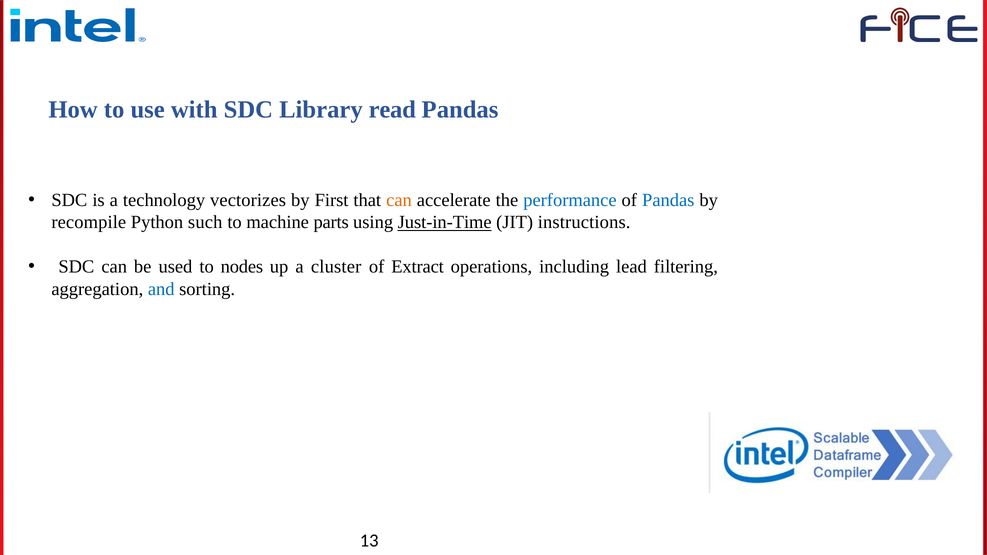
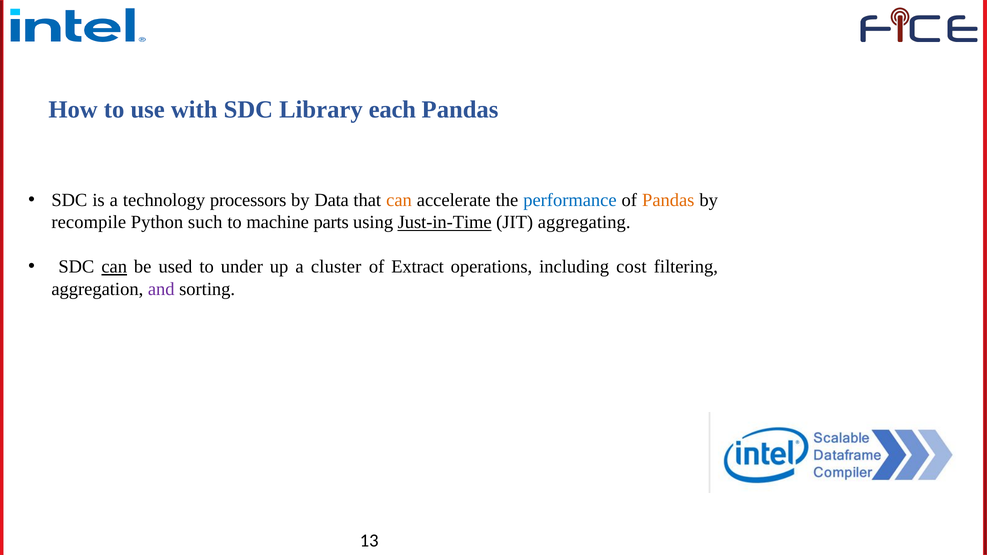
read: read -> each (392, 110)
vectorizes: vectorizes -> processors (248, 200)
First: First -> Data (332, 200)
Pandas colour: blue -> orange (668, 200)
instructions: instructions -> aggregating (584, 222)
can underline: none -> present (114, 267)
nodes: nodes -> under (242, 267)
lead: lead -> cost (631, 267)
and colour: blue -> purple (161, 289)
